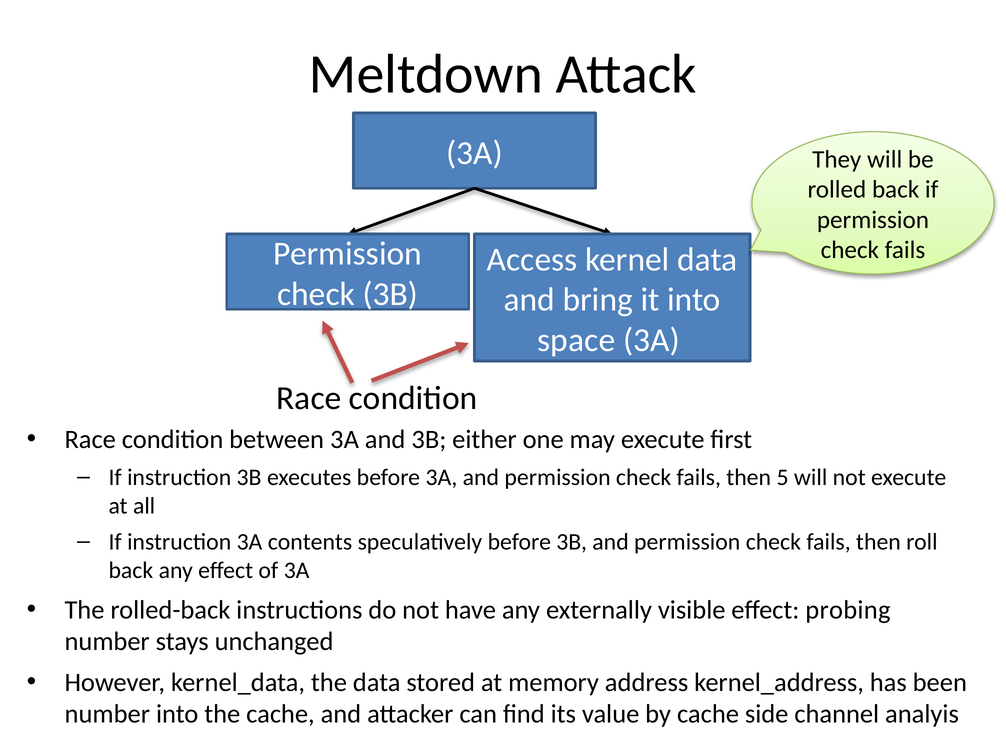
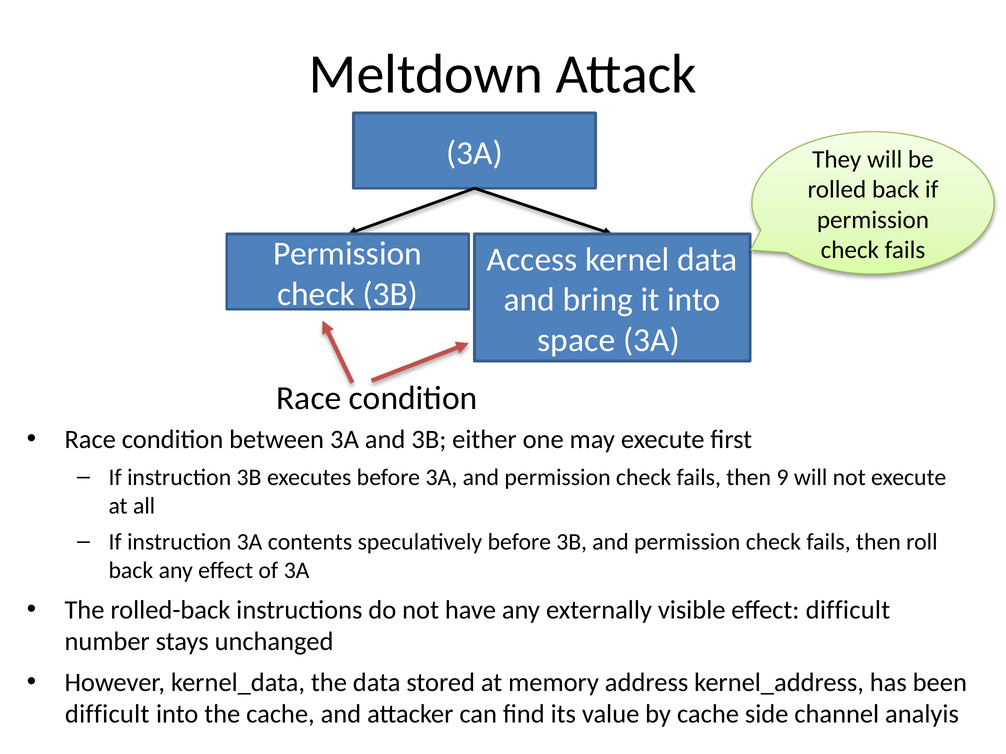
5: 5 -> 9 (783, 477)
effect probing: probing -> difficult (848, 610)
number: number -> difficult (107, 715)
